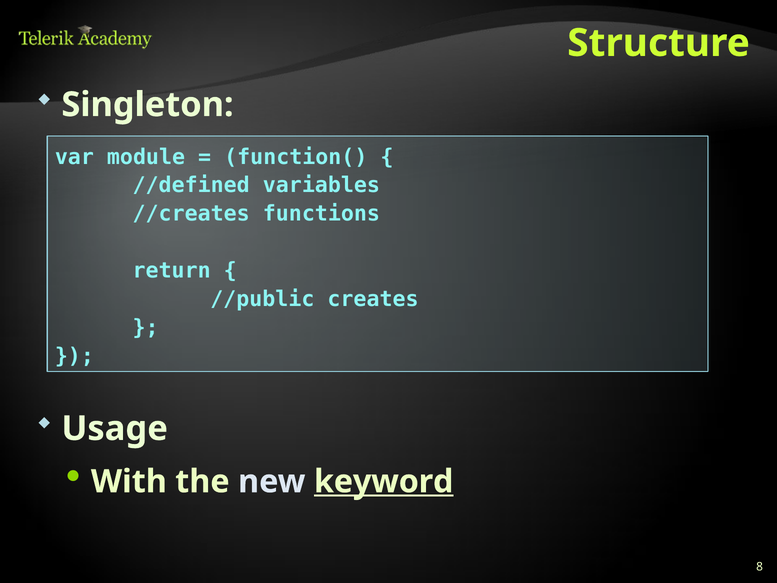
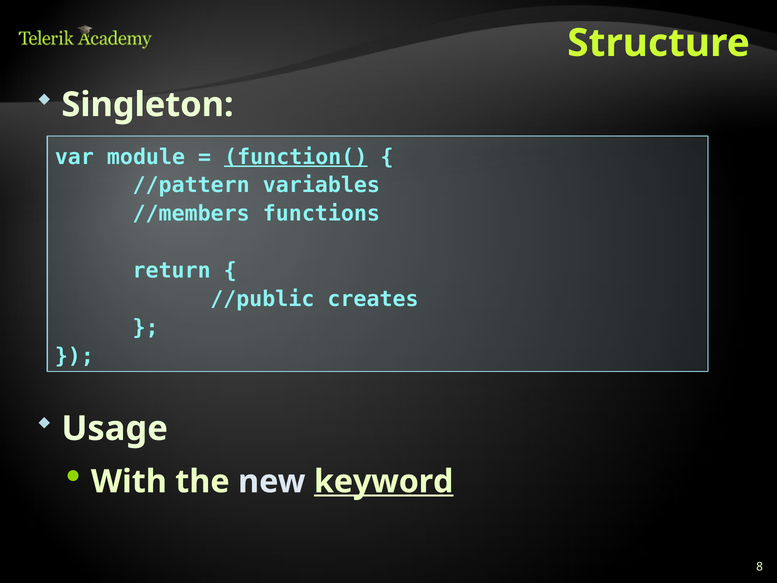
function( underline: none -> present (296, 157)
//defined: //defined -> //pattern (191, 185)
//creates: //creates -> //members (191, 214)
